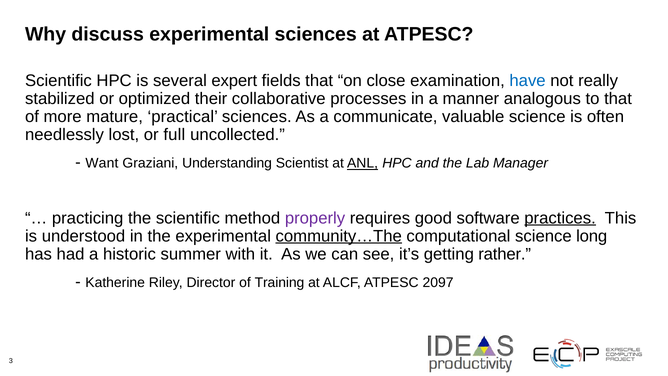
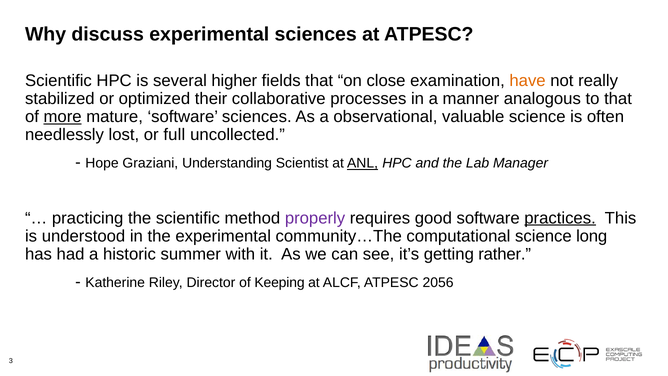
expert: expert -> higher (234, 80)
have colour: blue -> orange (528, 80)
more underline: none -> present (63, 117)
mature practical: practical -> software (183, 117)
communicate: communicate -> observational (385, 117)
Want: Want -> Hope (102, 163)
community…The underline: present -> none (339, 236)
Training: Training -> Keeping (280, 283)
2097: 2097 -> 2056 (438, 283)
